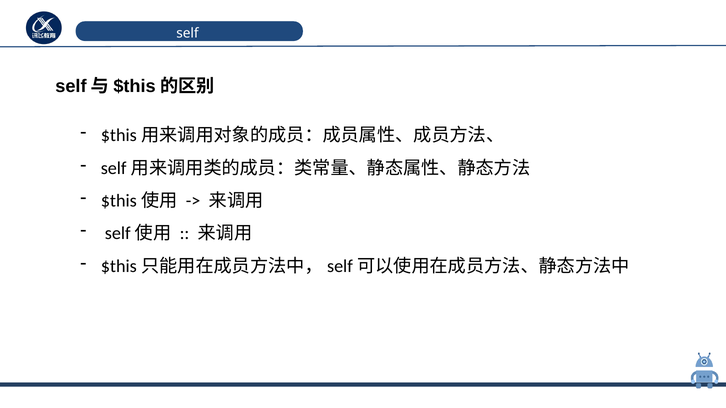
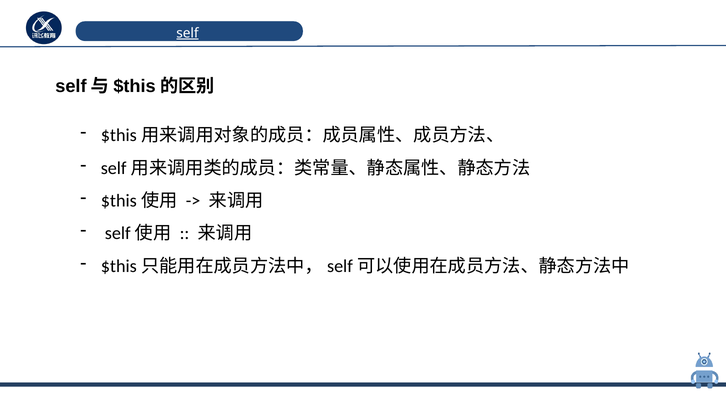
self underline: none -> present (187, 33)
